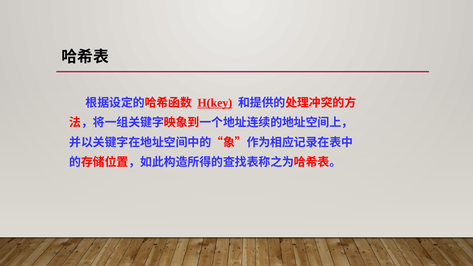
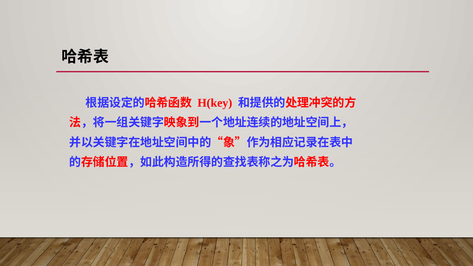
H(key underline: present -> none (215, 103)
